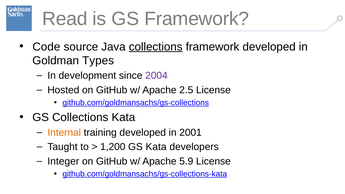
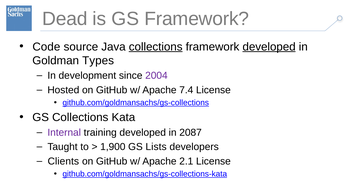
Read: Read -> Dead (65, 19)
developed underline: none -> present (269, 47)
2.5: 2.5 -> 7.4 (186, 90)
Internal colour: orange -> purple (64, 133)
2001: 2001 -> 2087 (191, 133)
1,200: 1,200 -> 1,900 (113, 147)
GS Kata: Kata -> Lists (156, 147)
Integer: Integer -> Clients (63, 161)
5.9: 5.9 -> 2.1 (186, 161)
